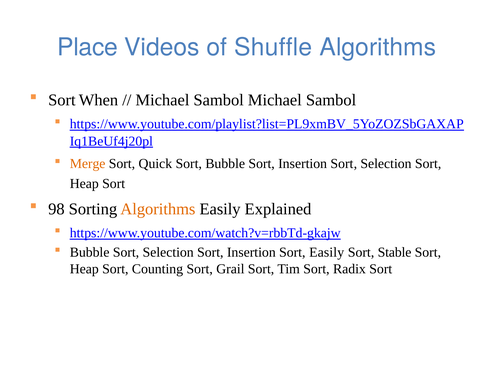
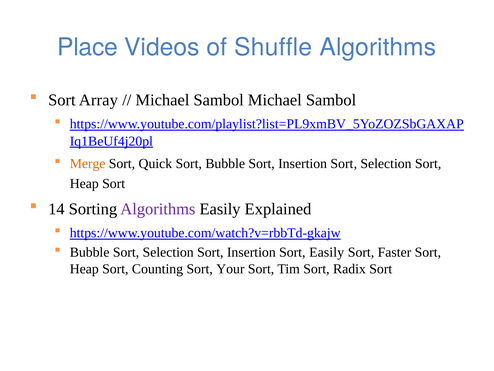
When: When -> Array (98, 100)
98: 98 -> 14 (56, 209)
Algorithms colour: orange -> purple (158, 209)
Stable: Stable -> Faster (394, 252)
Grail: Grail -> Your (230, 269)
